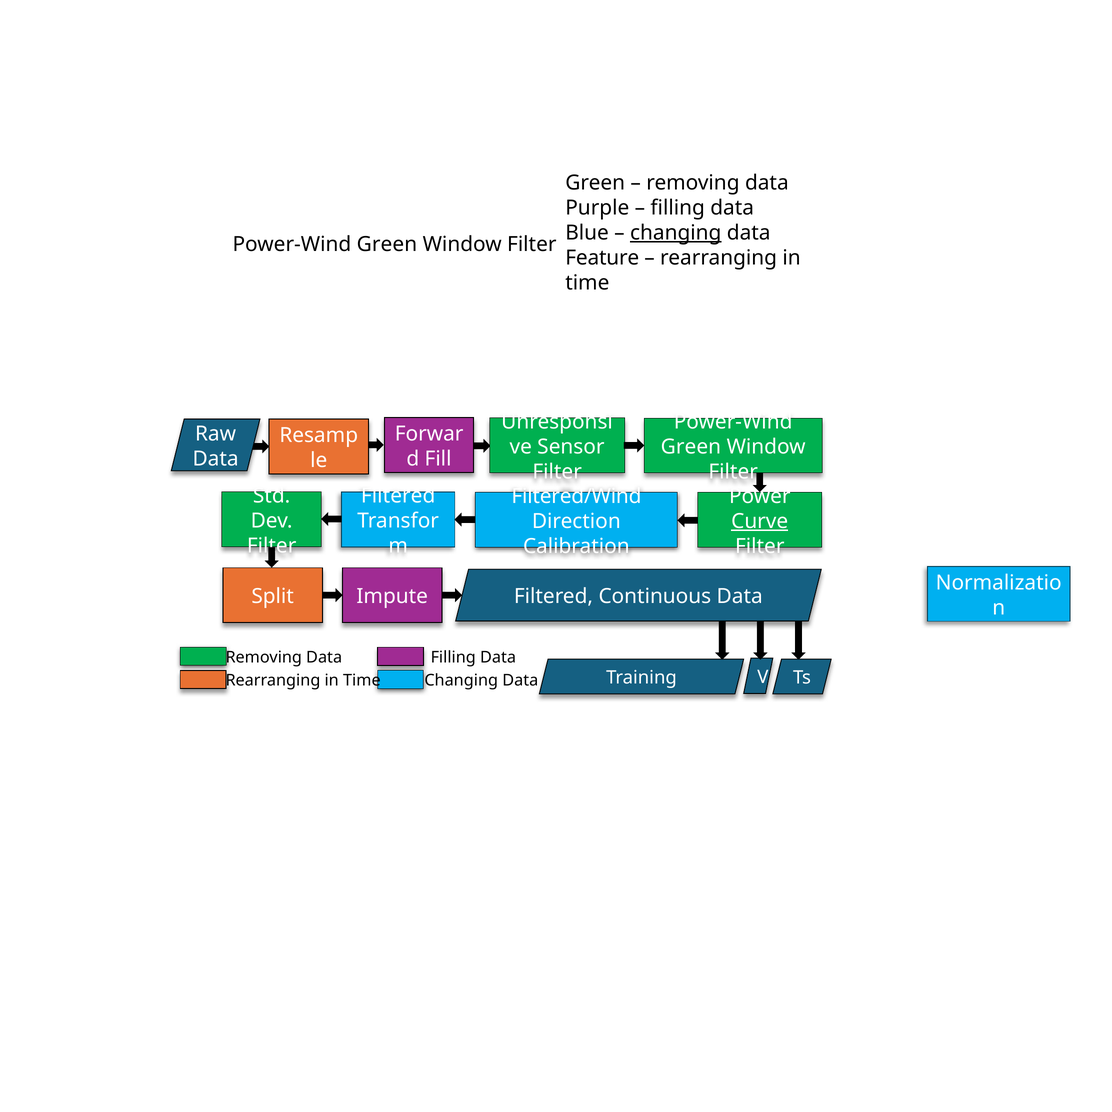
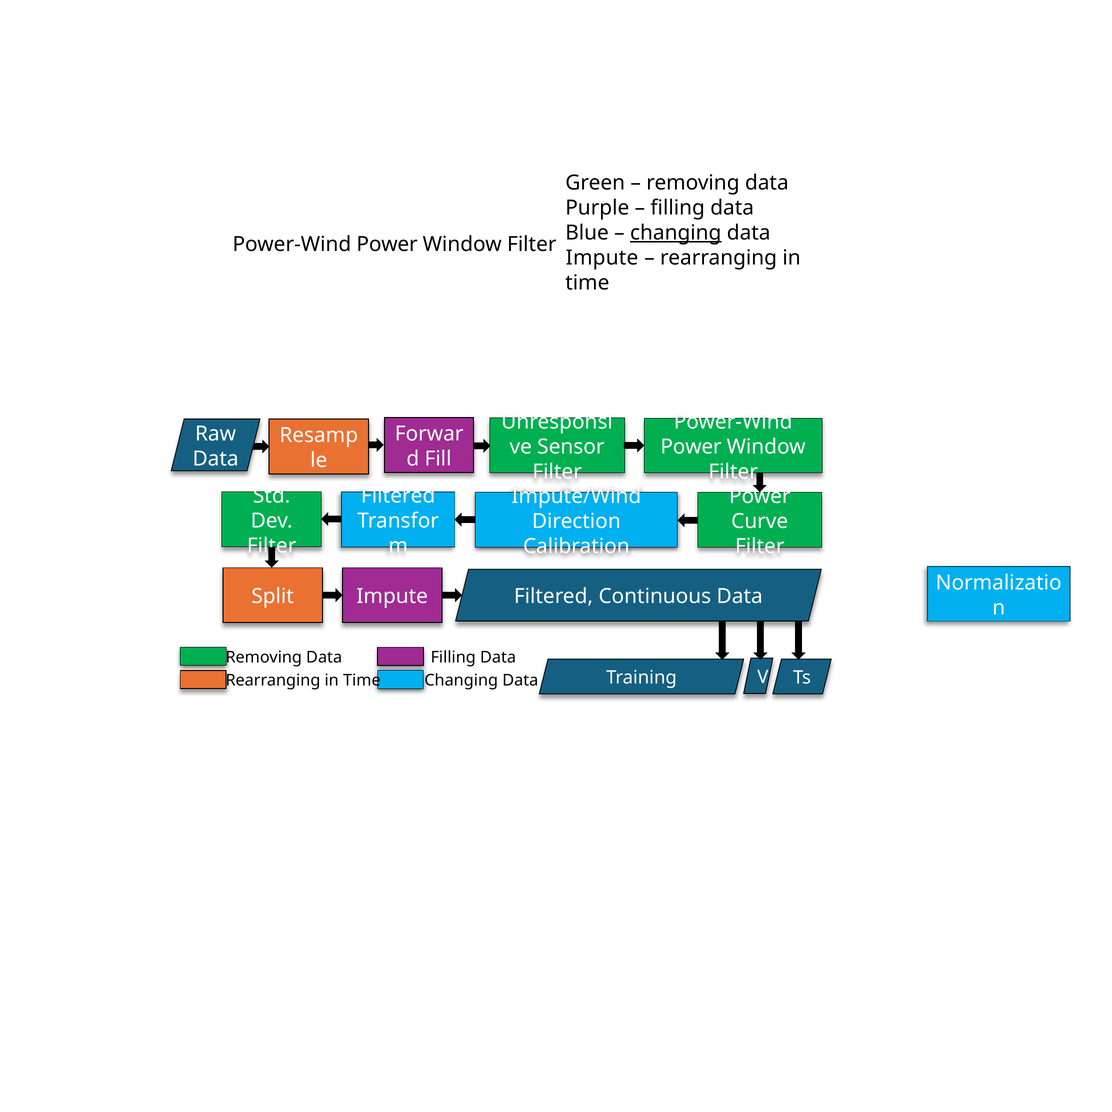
Green: Green -> Power (387, 244)
Feature: Feature -> Impute (602, 258)
Green: Green -> Power (691, 447)
Filtered/Wind: Filtered/Wind -> Impute/Wind (576, 496)
Curve underline: present -> none (760, 521)
